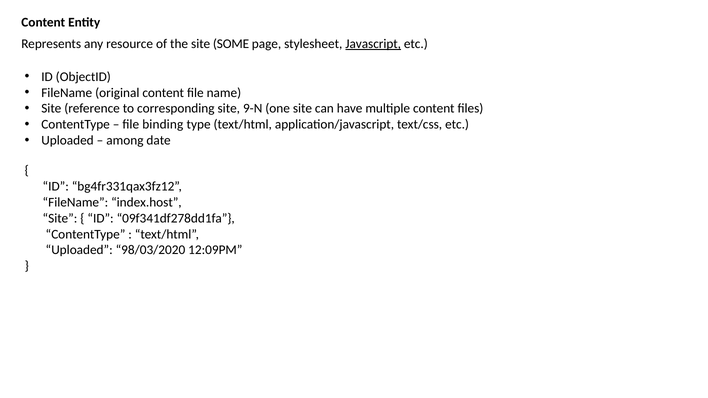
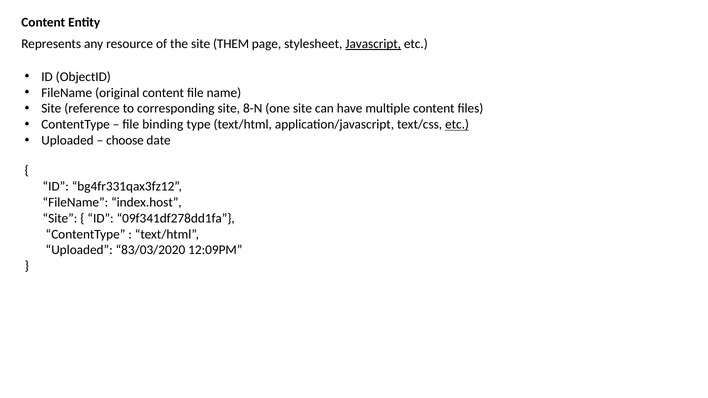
SOME: SOME -> THEM (231, 44)
9-N: 9-N -> 8-N (253, 109)
etc underline: none -> present (457, 125)
among: among -> choose (125, 141)
98/03/2020: 98/03/2020 -> 83/03/2020 (150, 250)
